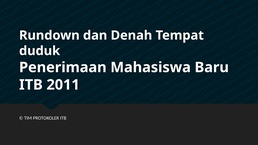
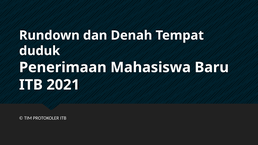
2011: 2011 -> 2021 (63, 85)
